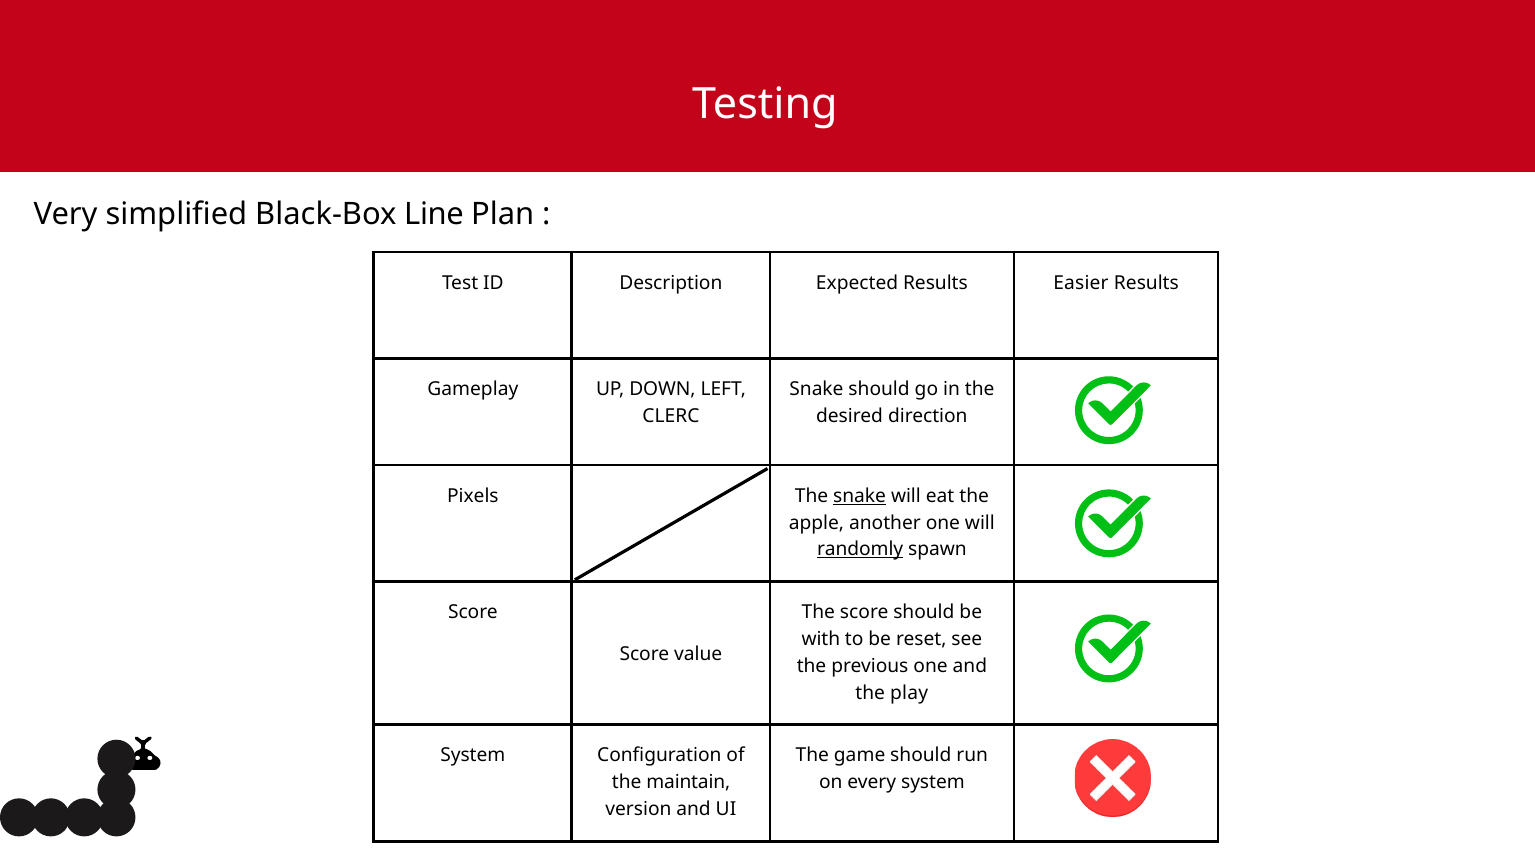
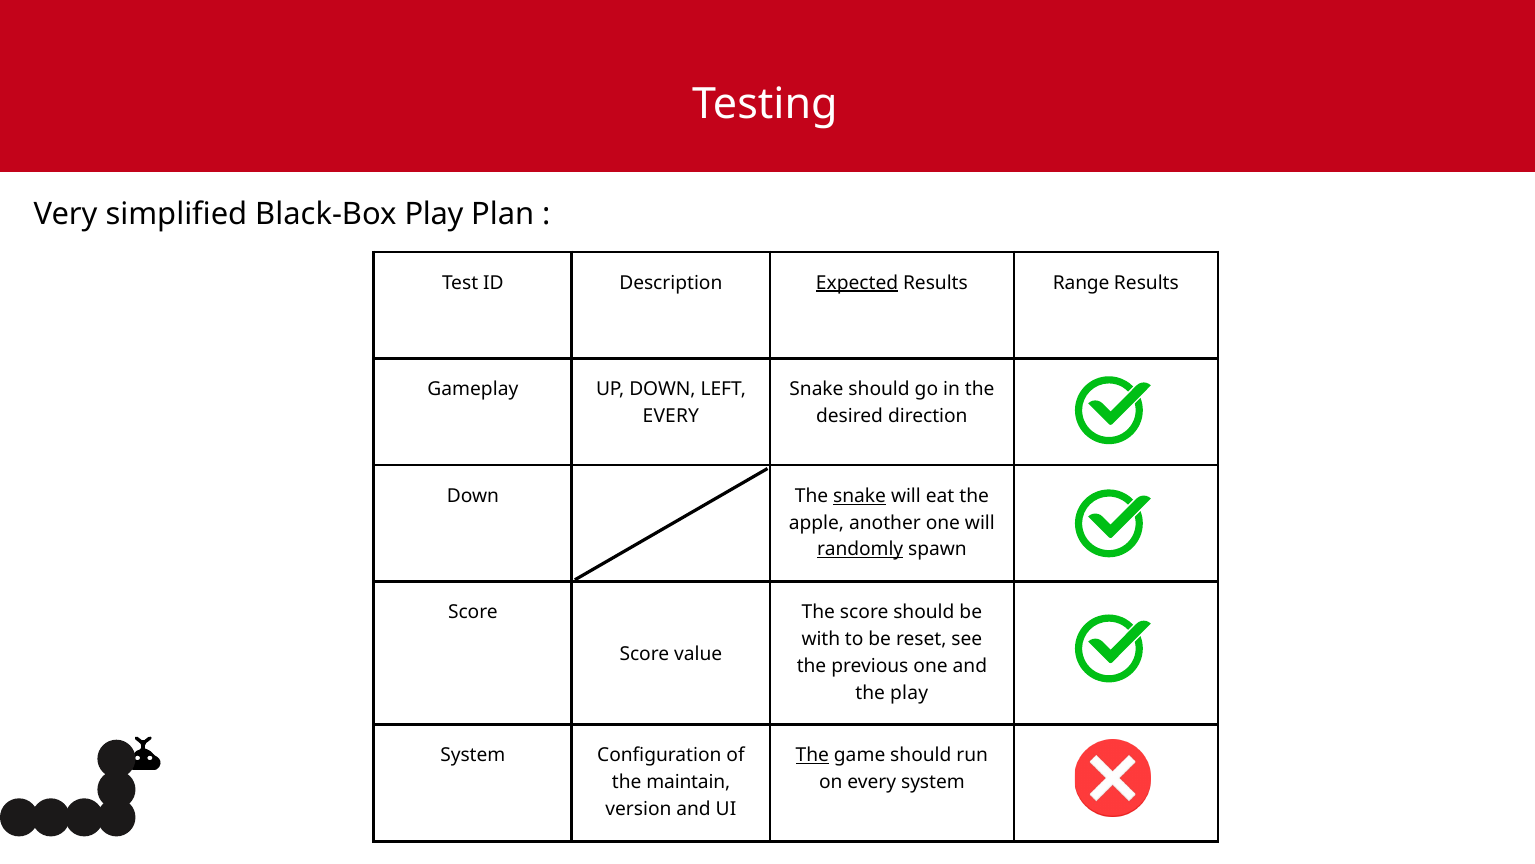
Black-Box Line: Line -> Play (434, 214)
Expected underline: none -> present (857, 283)
Easier: Easier -> Range (1081, 283)
CLERC: CLERC -> EVERY (671, 416)
Pixels: Pixels -> Down (473, 496)
The underline: none -> present (812, 755)
